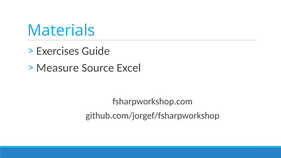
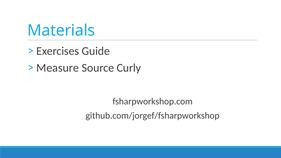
Excel: Excel -> Curly (129, 68)
